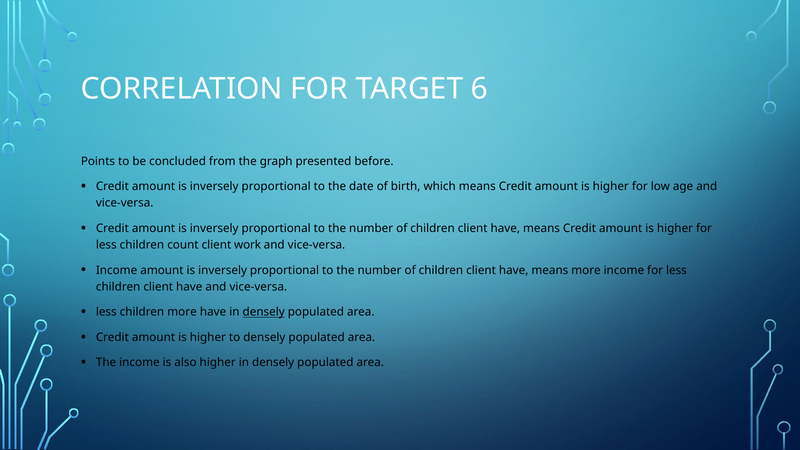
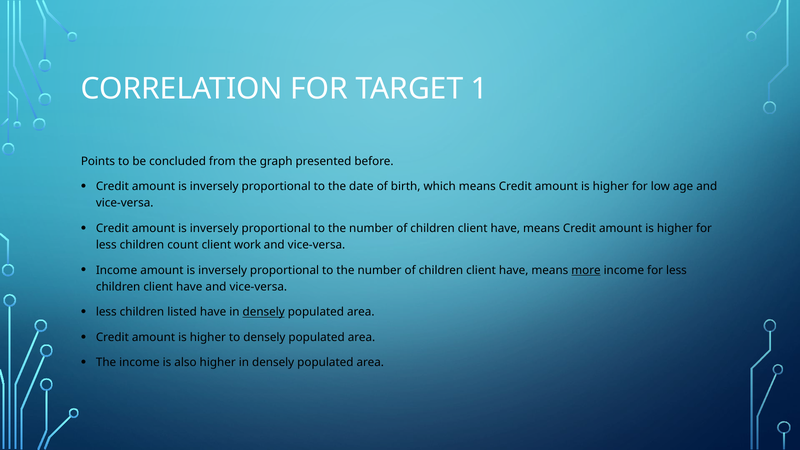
6: 6 -> 1 (480, 89)
more underline: none -> present (586, 270)
children more: more -> listed (182, 312)
